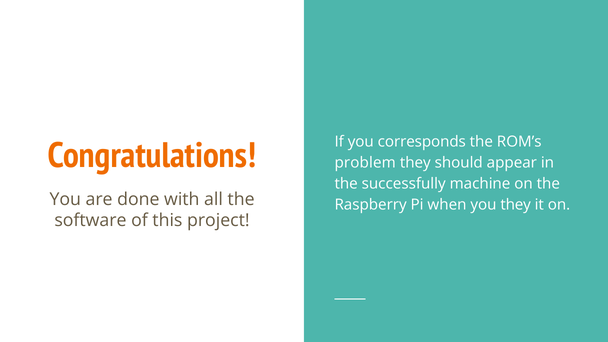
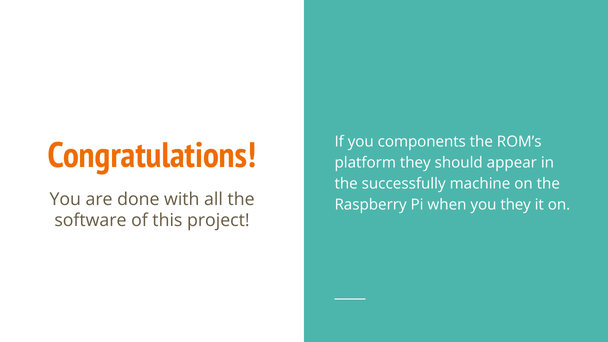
corresponds: corresponds -> components (422, 142)
problem: problem -> platform (365, 163)
